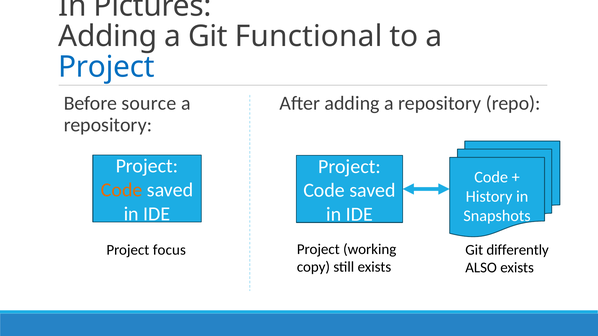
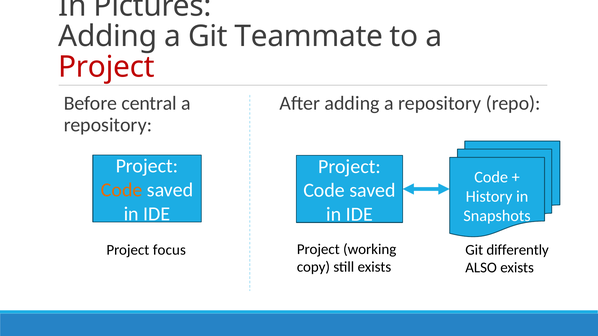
Functional: Functional -> Teammate (309, 37)
Project colour: blue -> red (106, 67)
source: source -> central (149, 103)
